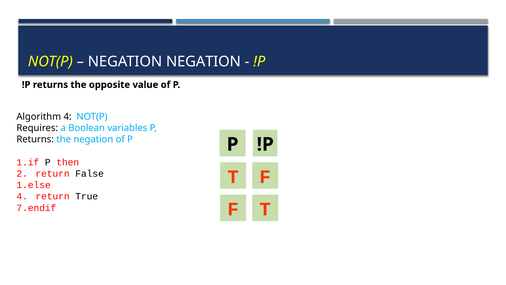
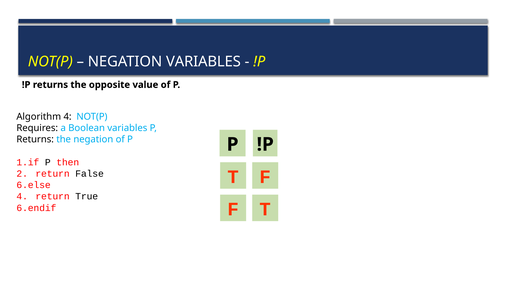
NEGATION NEGATION: NEGATION -> VARIABLES (203, 61)
1.else: 1.else -> 6.else (34, 185)
7.endif: 7.endif -> 6.endif (36, 208)
